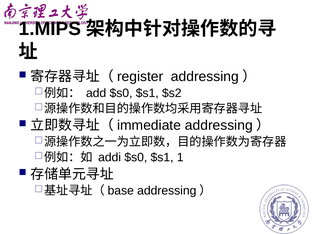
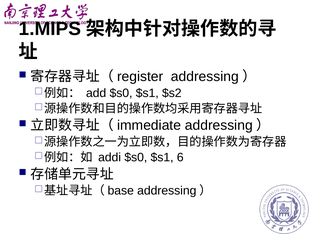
1: 1 -> 6 (180, 157)
